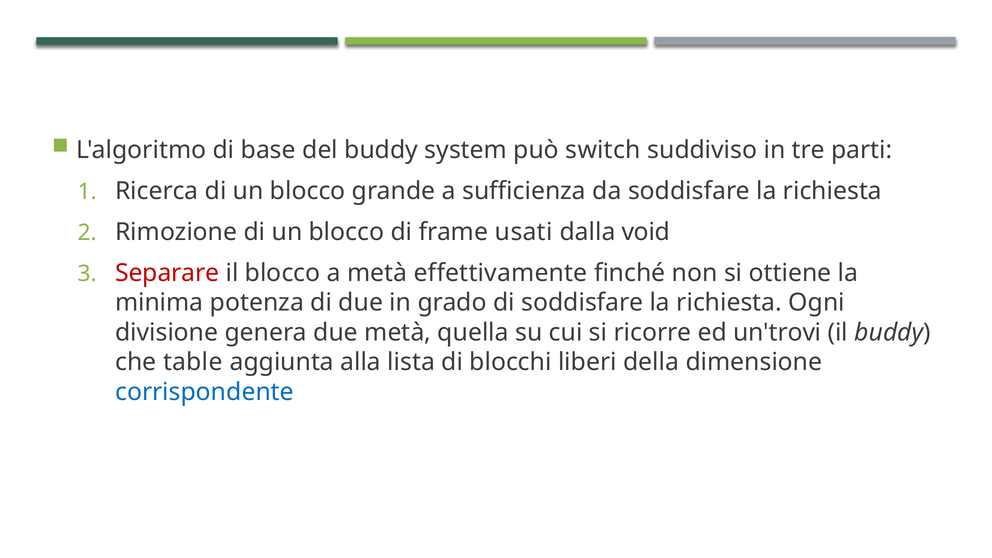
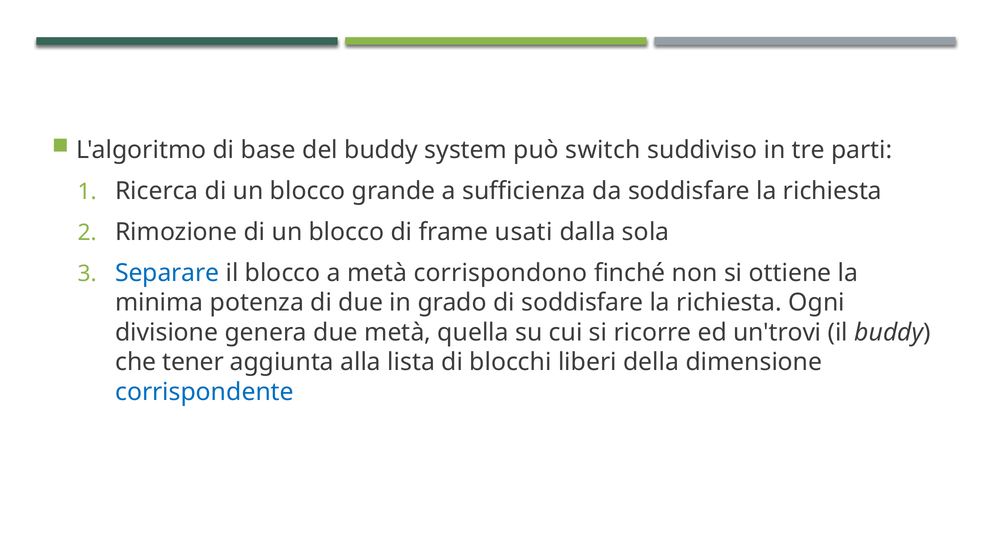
void: void -> sola (646, 232)
Separare colour: red -> blue (167, 273)
effettivamente: effettivamente -> corrispondono (501, 273)
table: table -> tener (193, 362)
